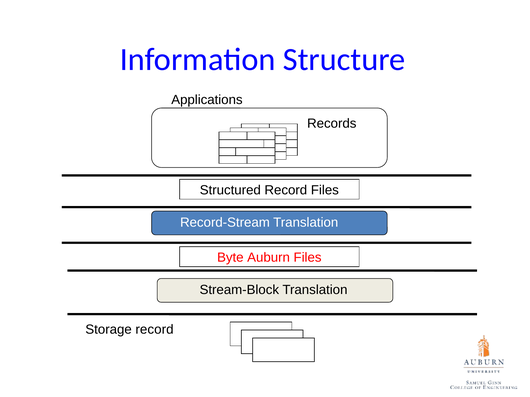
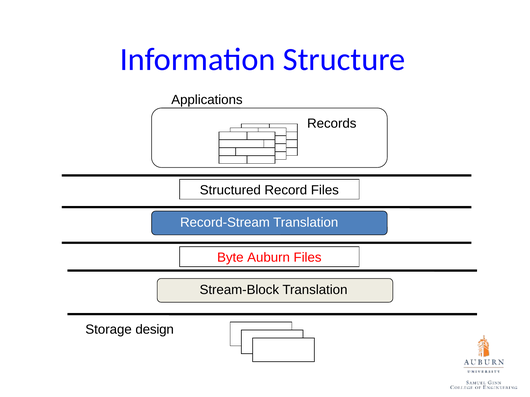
Storage record: record -> design (155, 330)
